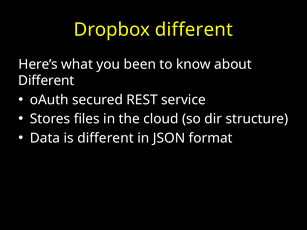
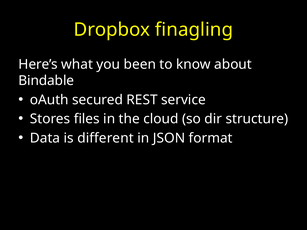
Dropbox different: different -> finagling (194, 30)
Different: Different -> Bindable (46, 81)
